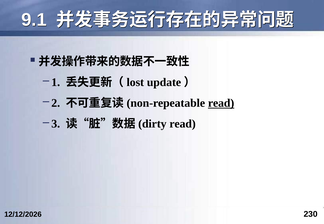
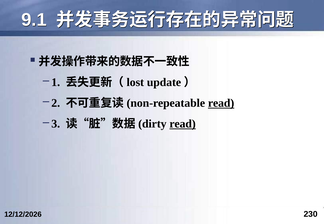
read underline: none -> present (183, 124)
